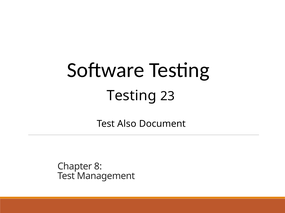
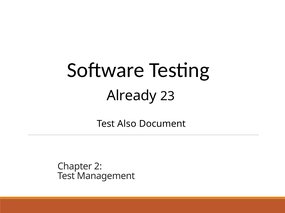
Testing: Testing -> Already (132, 96)
8: 8 -> 2 (98, 167)
